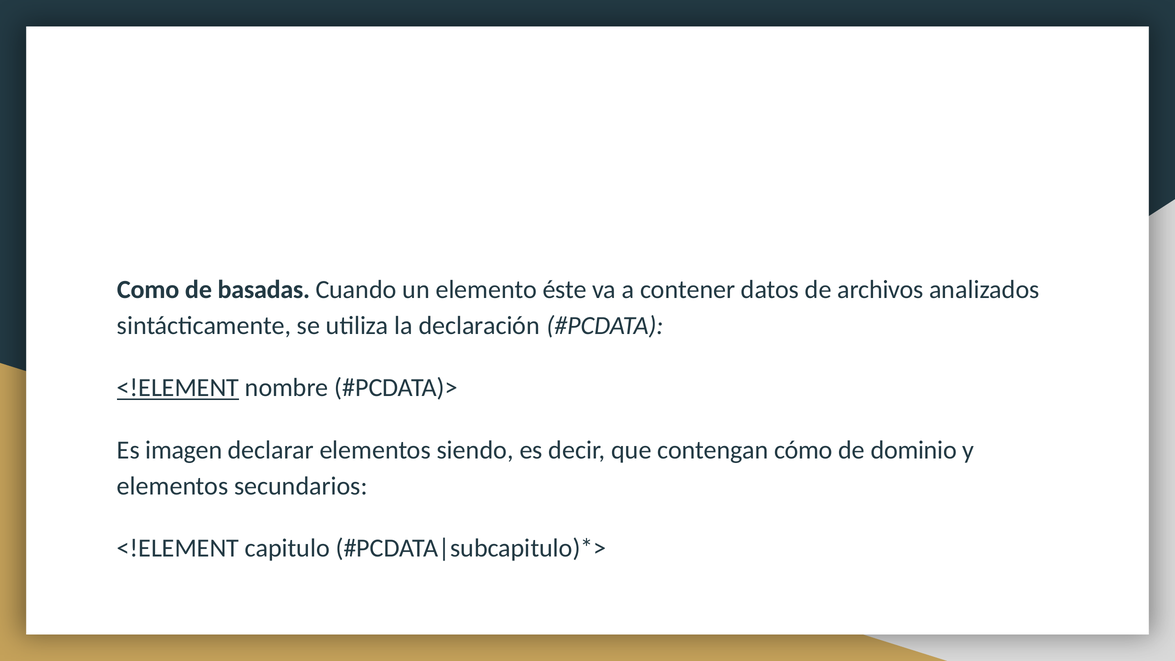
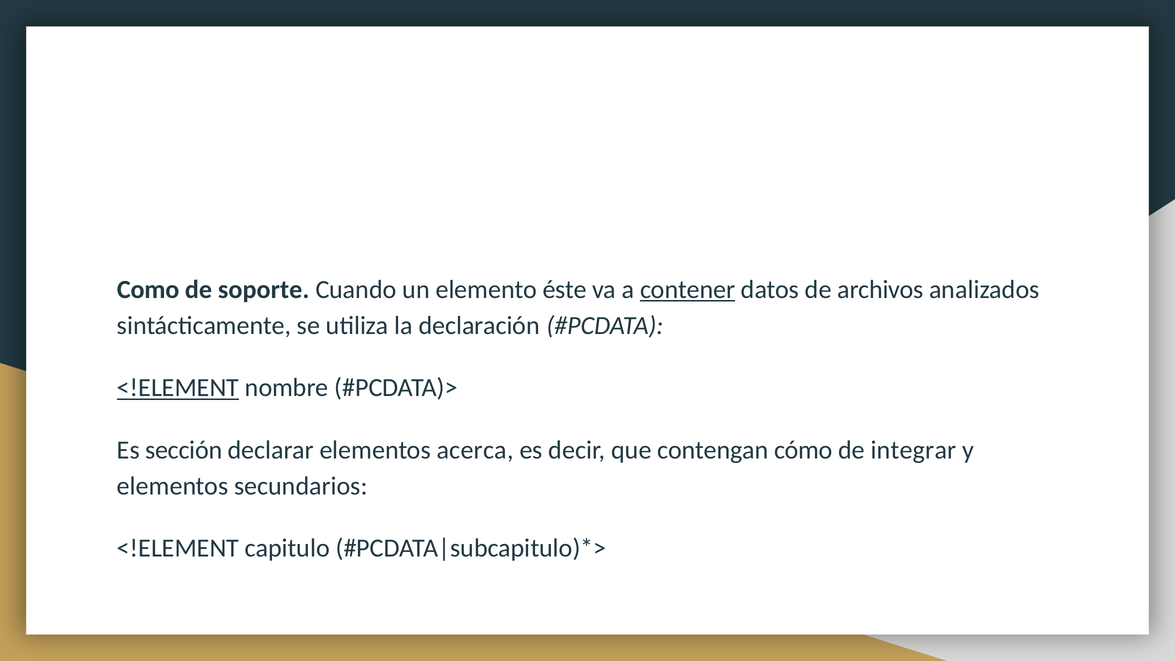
basadas: basadas -> soporte (264, 290)
contener underline: none -> present (688, 290)
imagen: imagen -> sección (184, 450)
siendo: siendo -> acerca (475, 450)
dominio: dominio -> integrar (914, 450)
